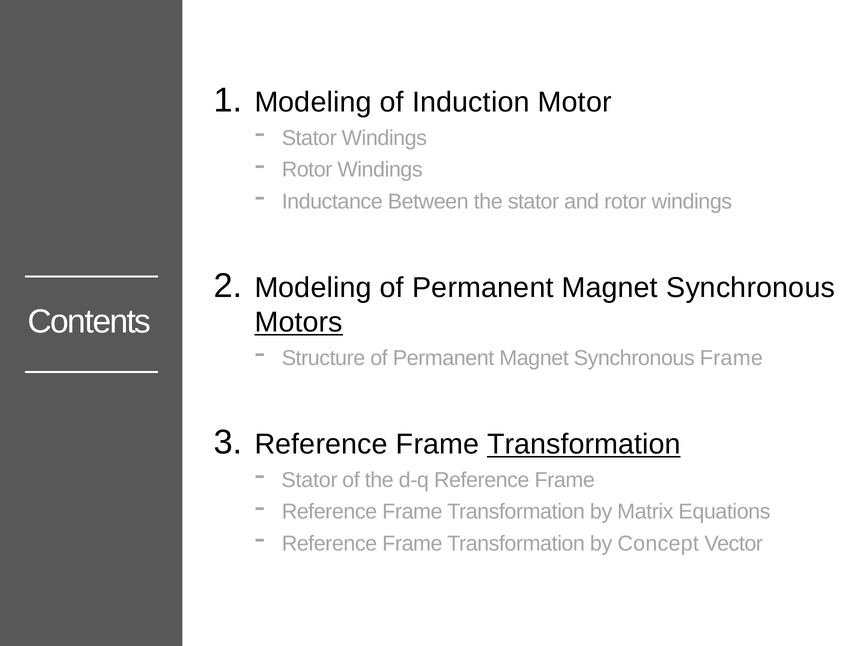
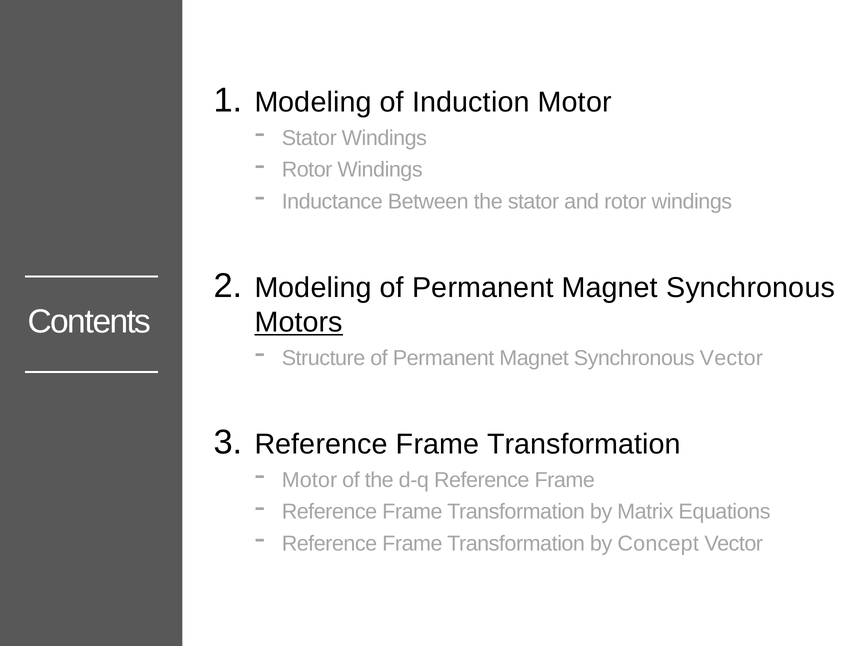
Synchronous Frame: Frame -> Vector (731, 358)
Transformation underline: present -> none (584, 444)
Stator: Stator -> Motor (309, 480)
